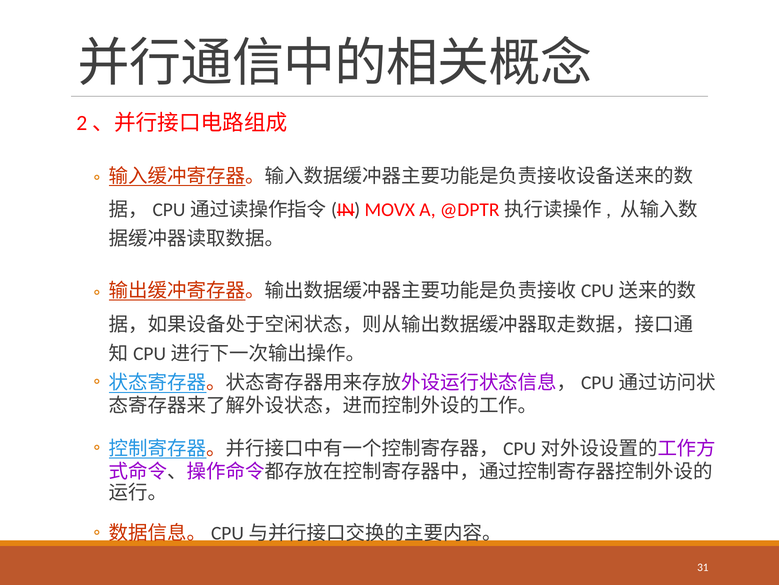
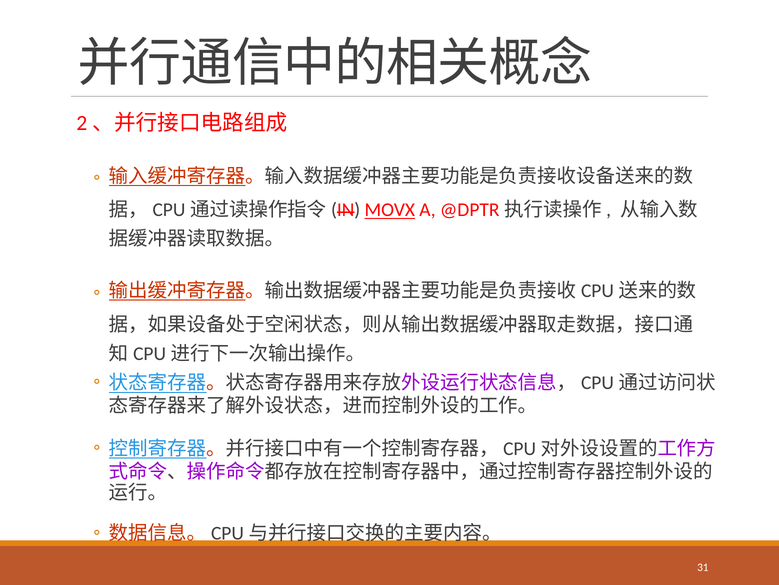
MOVX underline: none -> present (390, 210)
